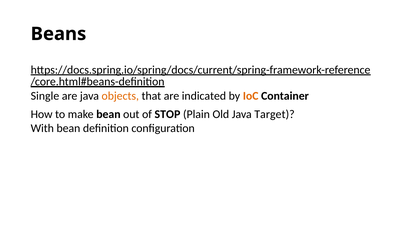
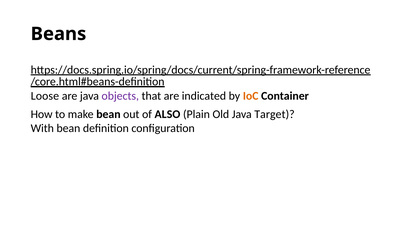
Single: Single -> Loose (45, 96)
objects colour: orange -> purple (120, 96)
STOP: STOP -> ALSO (167, 114)
